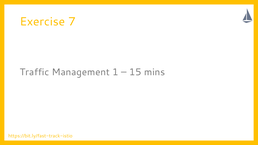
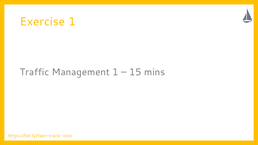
Exercise 7: 7 -> 1 (72, 22)
